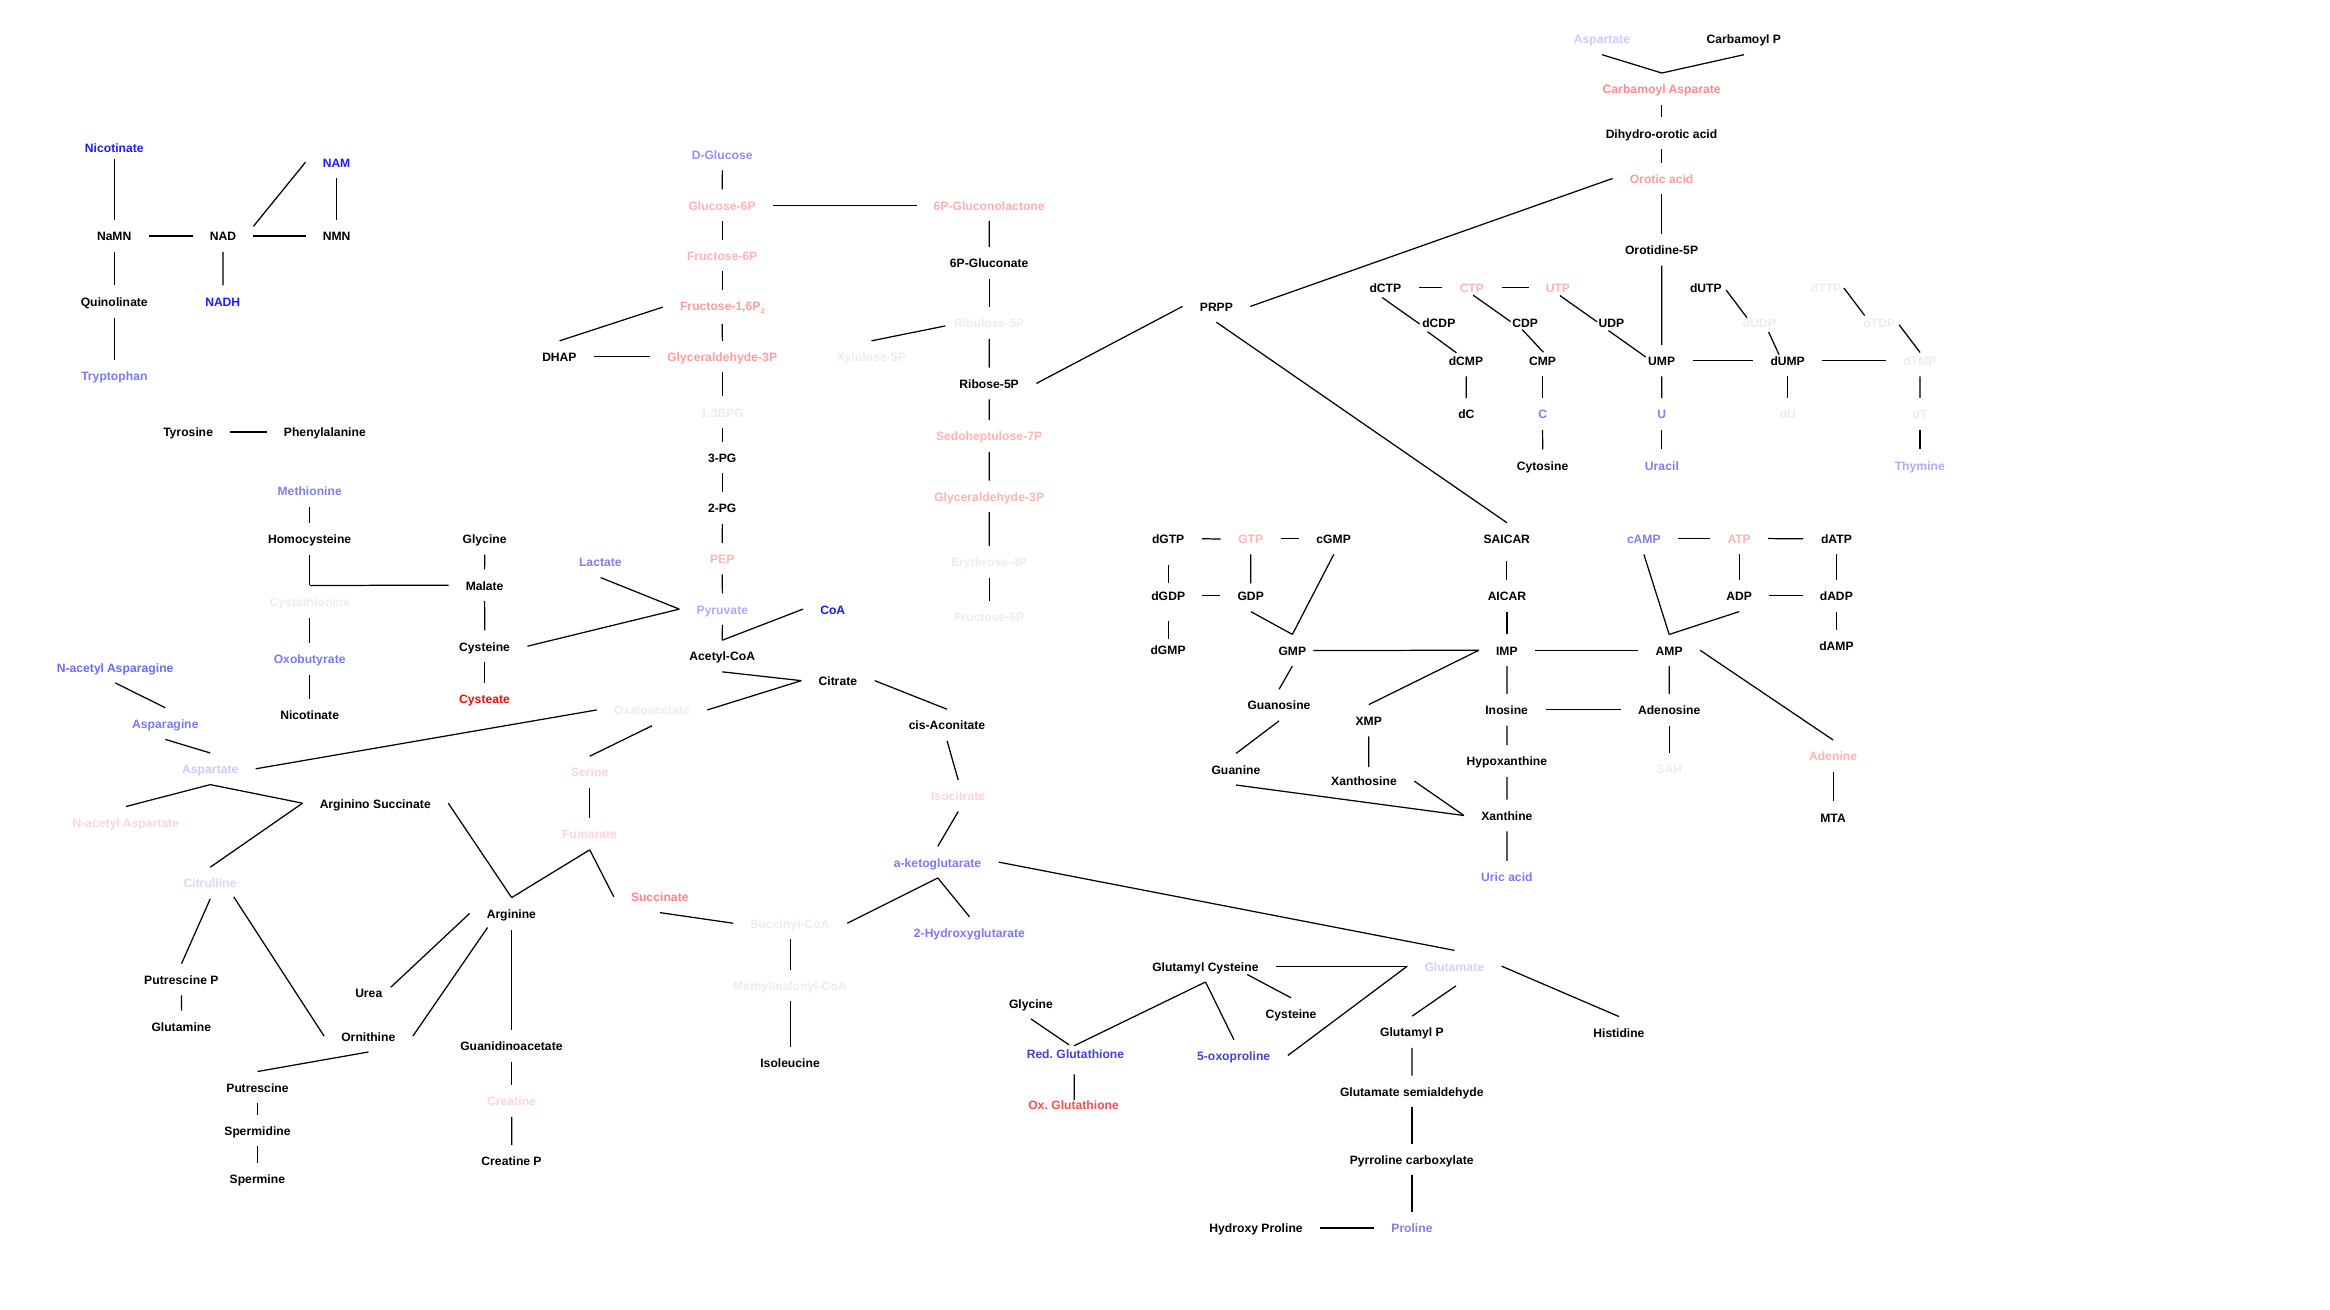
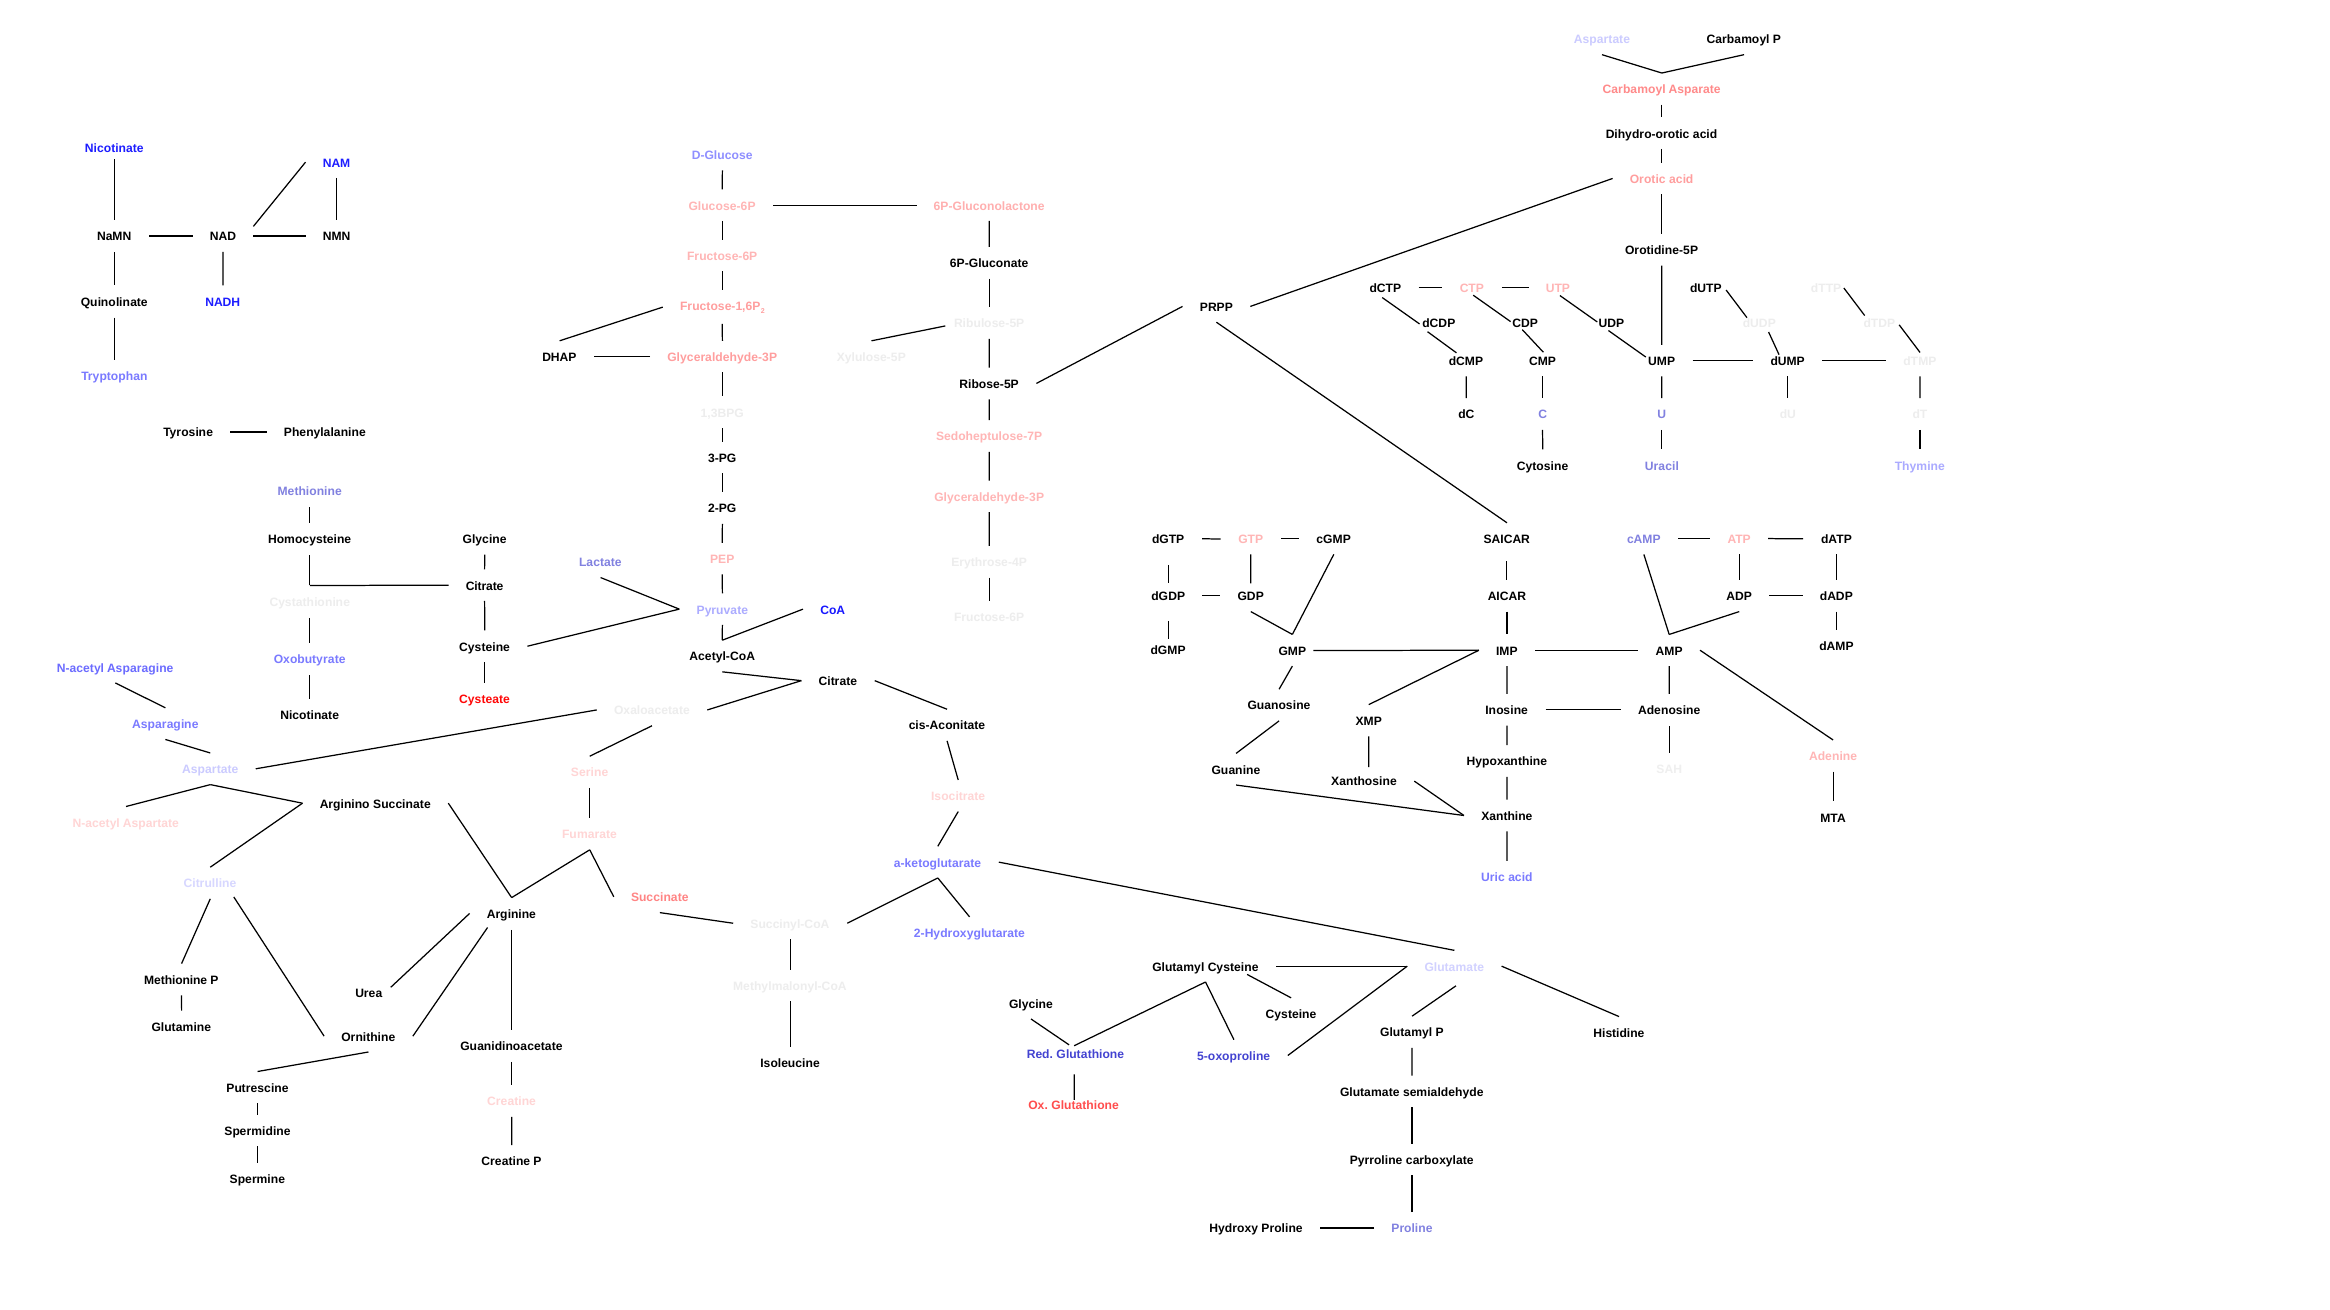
Malate: Malate -> Citrate (485, 586)
Putrescine: Putrescine -> Methionine (176, 981)
